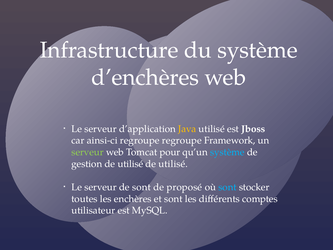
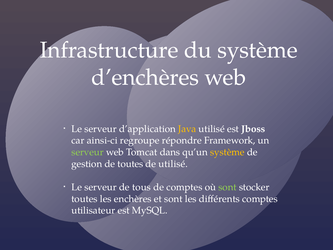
regroupe regroupe: regroupe -> répondre (182, 140)
pour: pour -> dans (170, 152)
système colour: light blue -> yellow (227, 152)
gestion de utilisé: utilisé -> toutes (130, 164)
de sont: sont -> tous (141, 187)
de proposé: proposé -> comptes (184, 187)
sont colour: light blue -> light green (228, 187)
